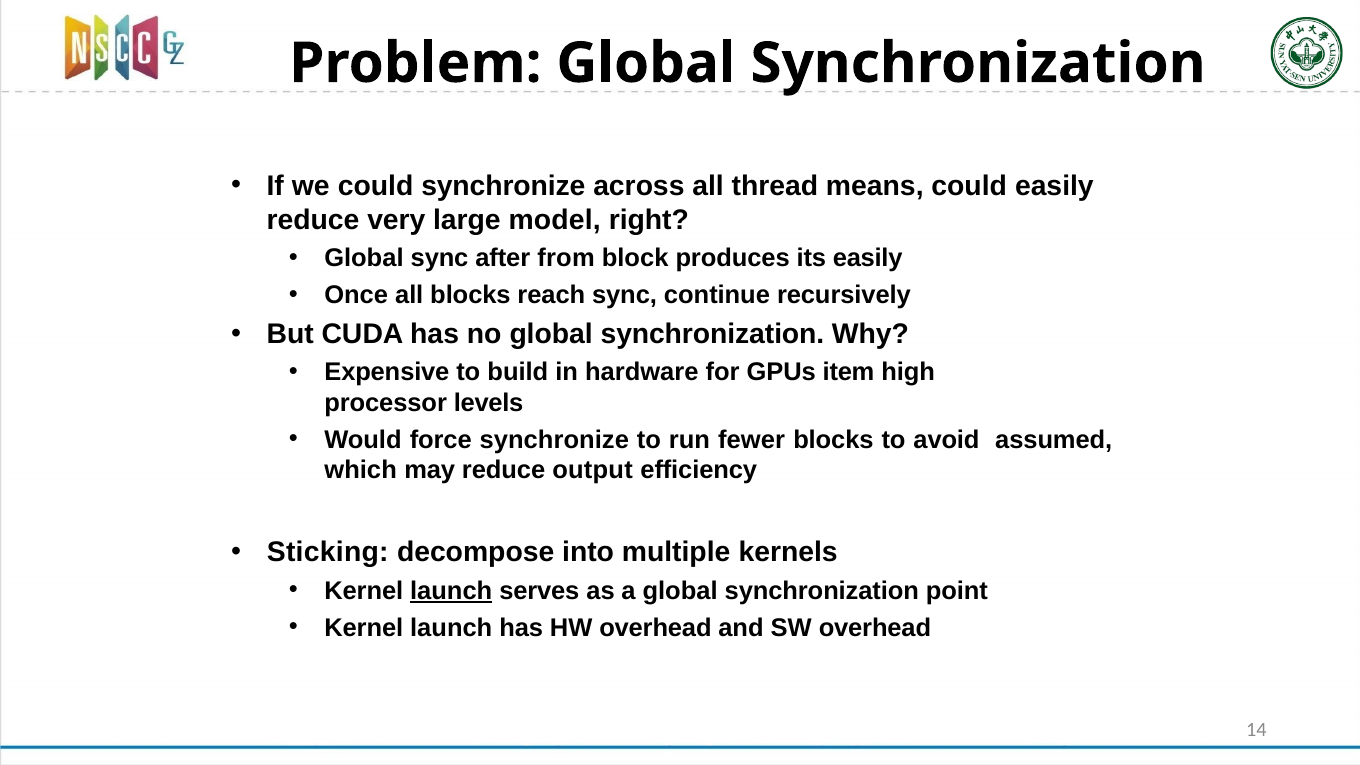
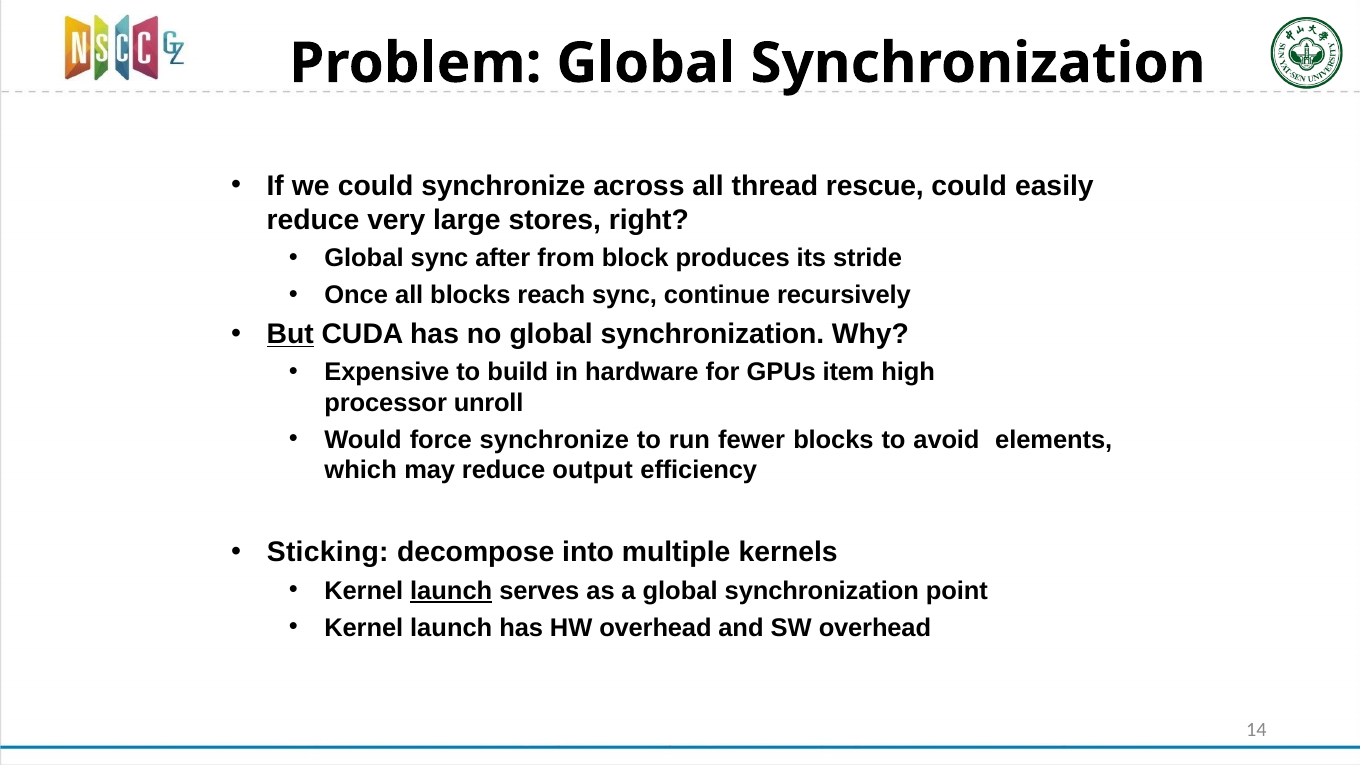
means: means -> rescue (875, 186)
model: model -> stores (555, 220)
its easily: easily -> stride (868, 258)
But underline: none -> present (290, 334)
levels: levels -> unroll (489, 403)
assumed: assumed -> elements (1054, 440)
